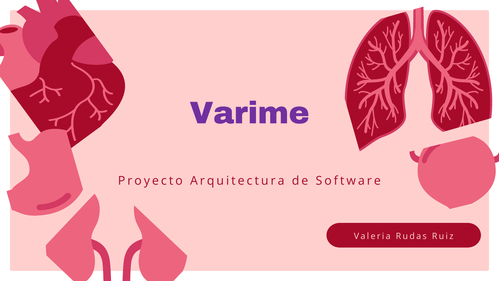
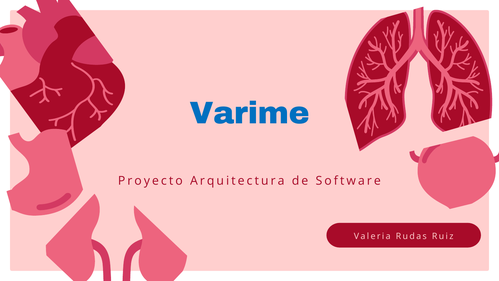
Varime colour: purple -> blue (250, 113)
